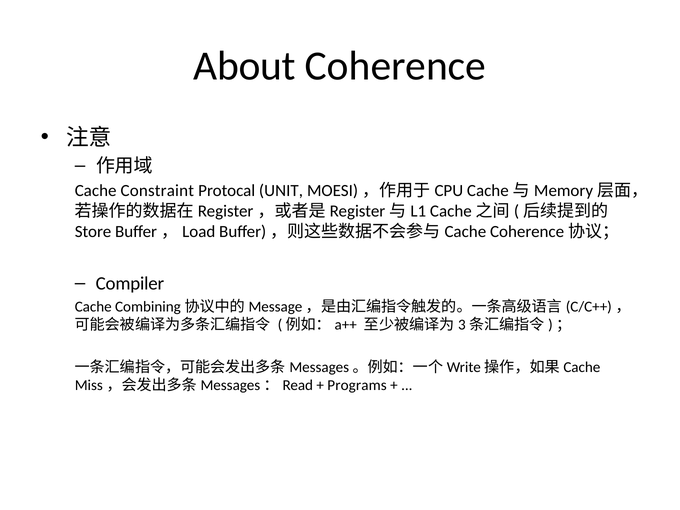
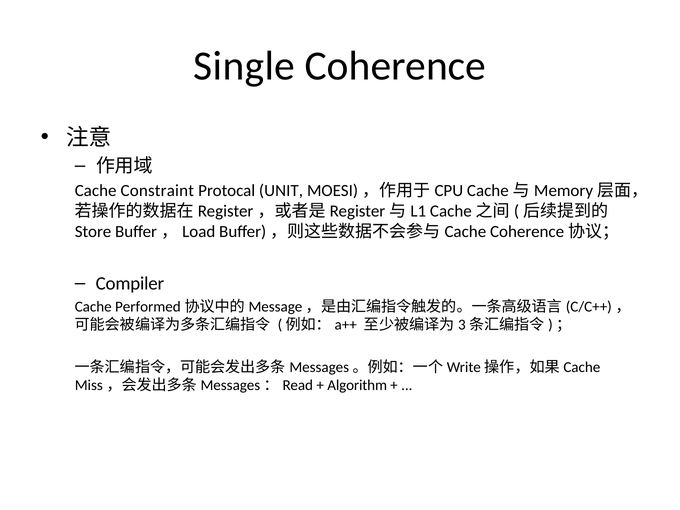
About: About -> Single (244, 66)
Combining: Combining -> Performed (148, 307)
Programs: Programs -> Algorithm (357, 385)
